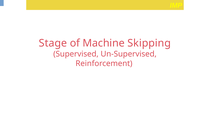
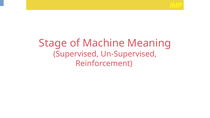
Skipping: Skipping -> Meaning (149, 43)
